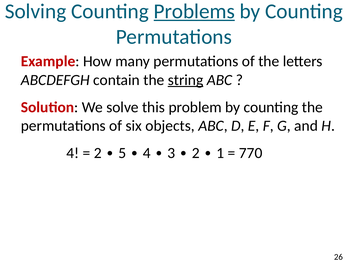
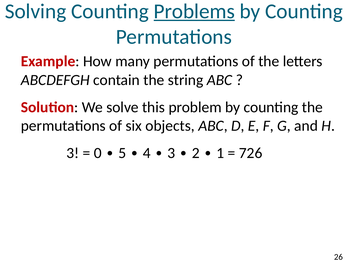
string underline: present -> none (186, 80)
4: 4 -> 3 (73, 153)
2: 2 -> 0 (98, 153)
770: 770 -> 726 (251, 153)
